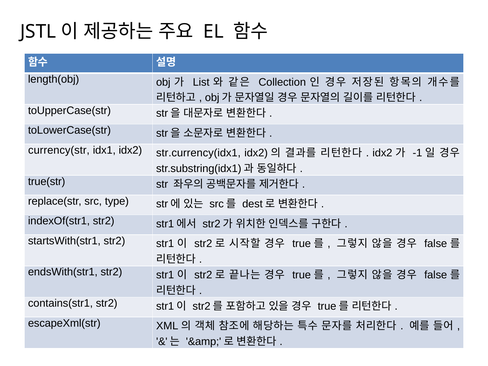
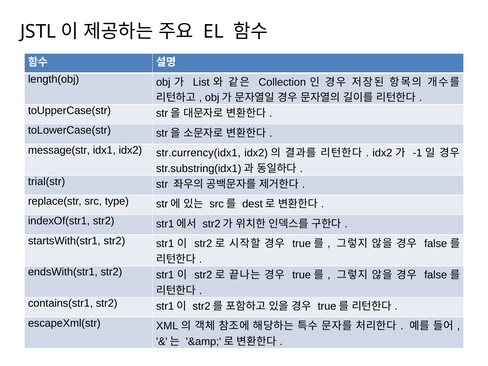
currency(str: currency(str -> message(str (59, 150)
true(str: true(str -> trial(str (47, 181)
